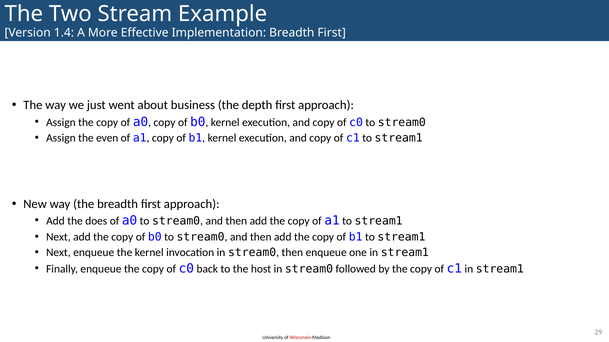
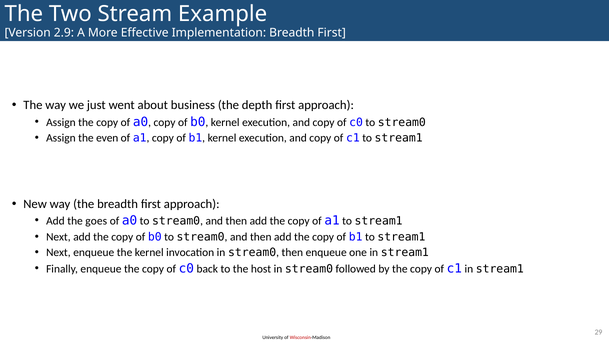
1.4: 1.4 -> 2.9 (64, 33)
does: does -> goes (96, 221)
